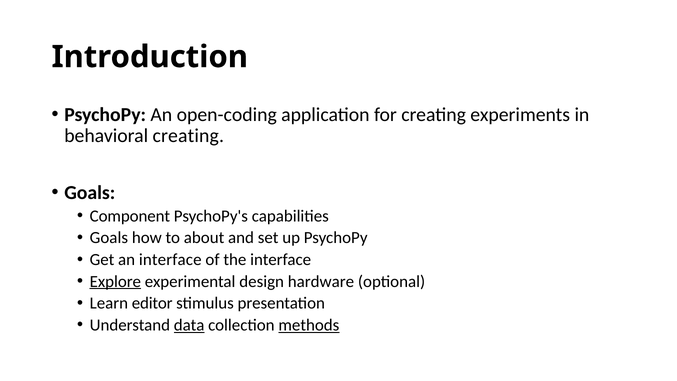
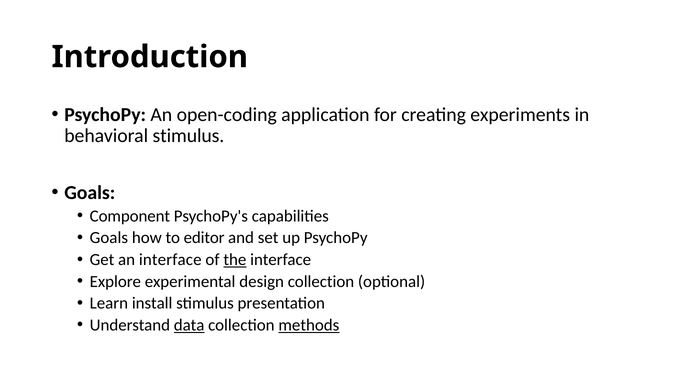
behavioral creating: creating -> stimulus (188, 136)
about: about -> editor (204, 238)
the underline: none -> present (235, 259)
Explore underline: present -> none (115, 281)
design hardware: hardware -> collection (321, 281)
editor: editor -> install (152, 303)
